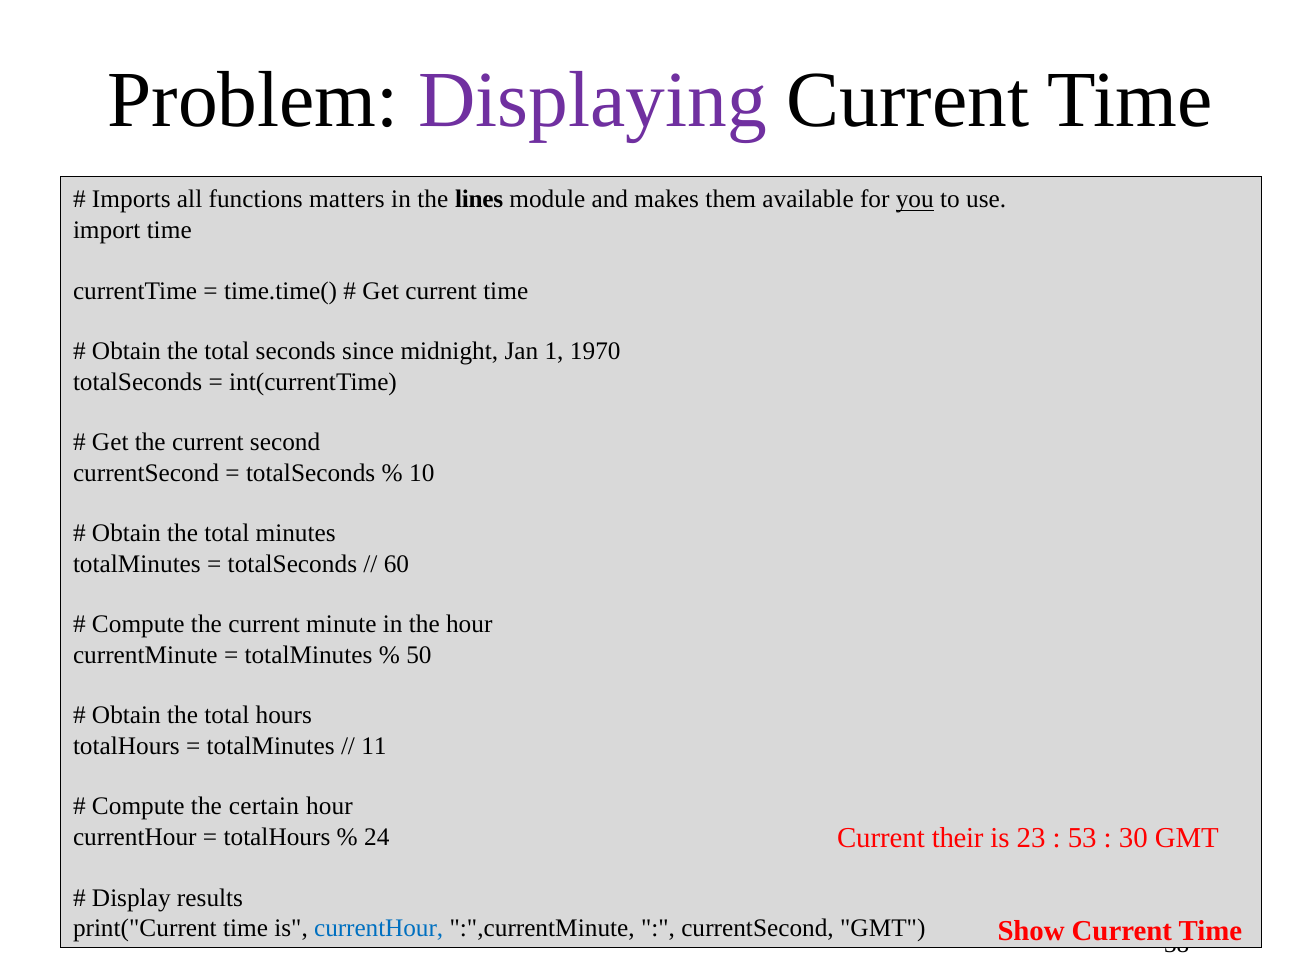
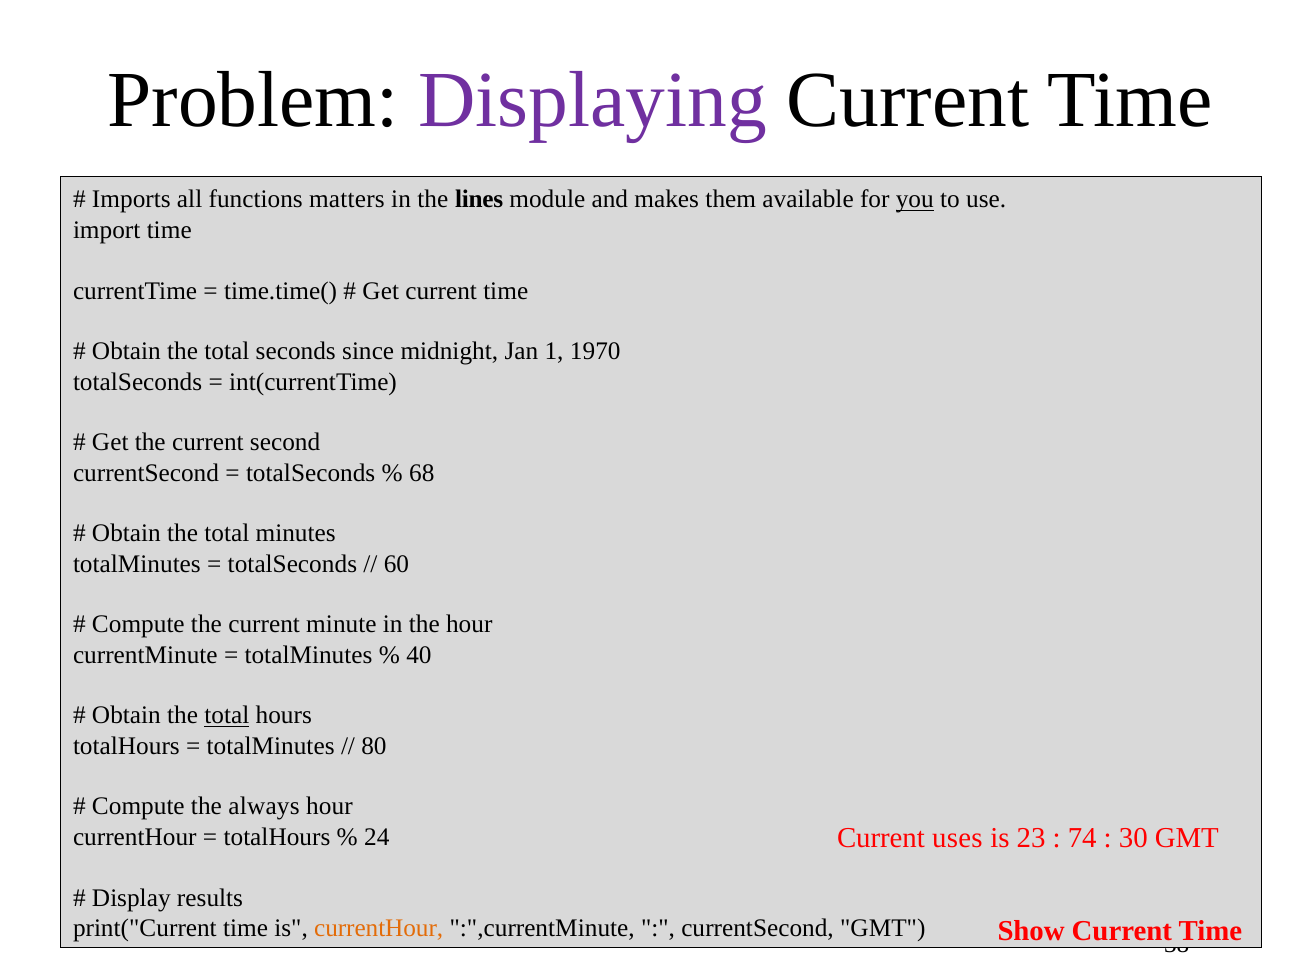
10: 10 -> 68 (422, 473)
50: 50 -> 40 (419, 655)
total underline: none -> present (227, 716)
11: 11 -> 80 (374, 746)
certain: certain -> always (264, 807)
their: their -> uses (957, 838)
53: 53 -> 74 (1082, 838)
currentHour colour: blue -> orange (379, 928)
